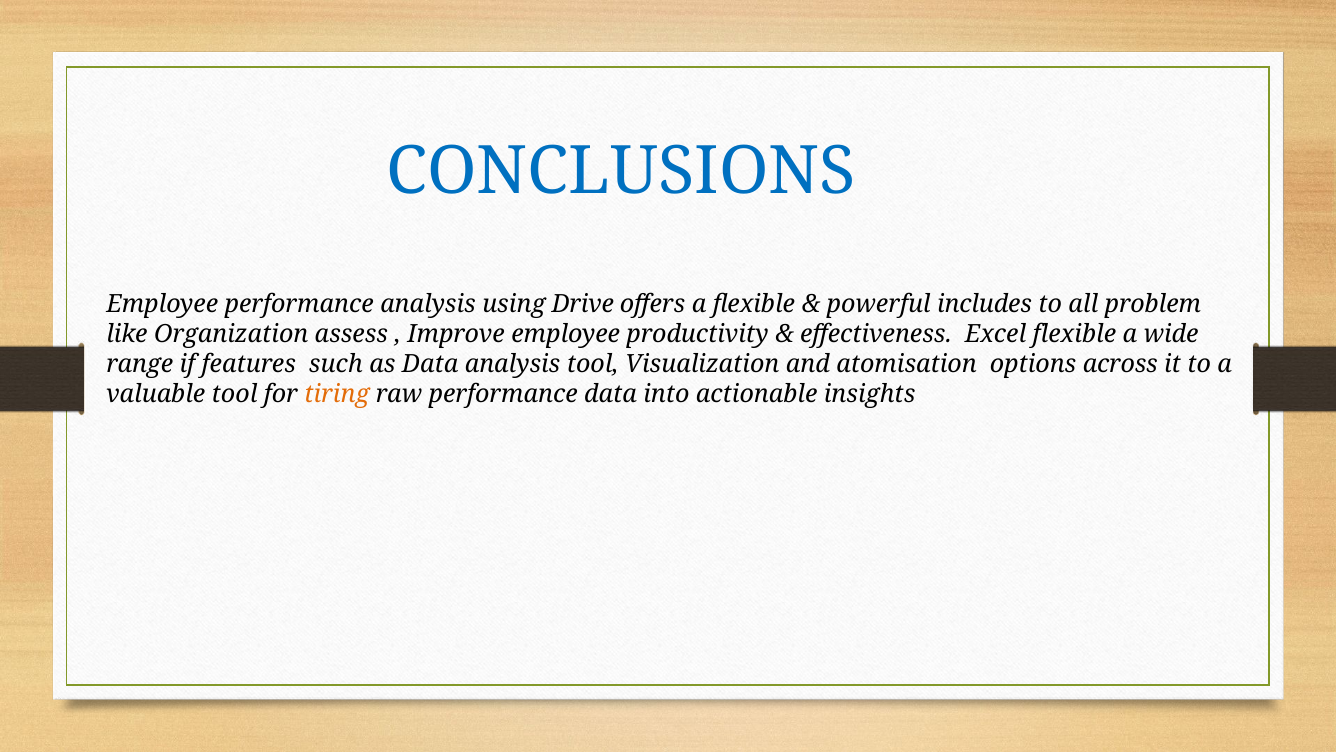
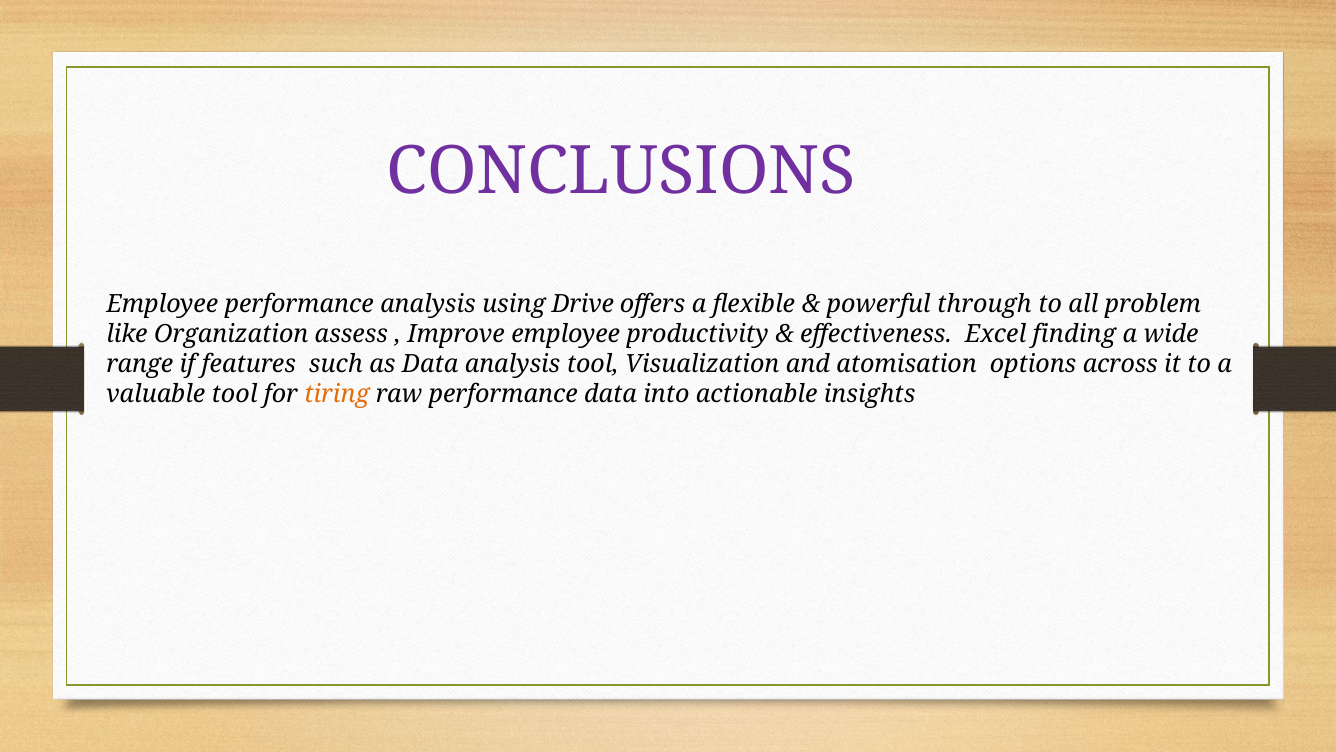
CONCLUSIONS colour: blue -> purple (621, 172)
includes: includes -> through (984, 304)
Excel flexible: flexible -> finding (1074, 334)
